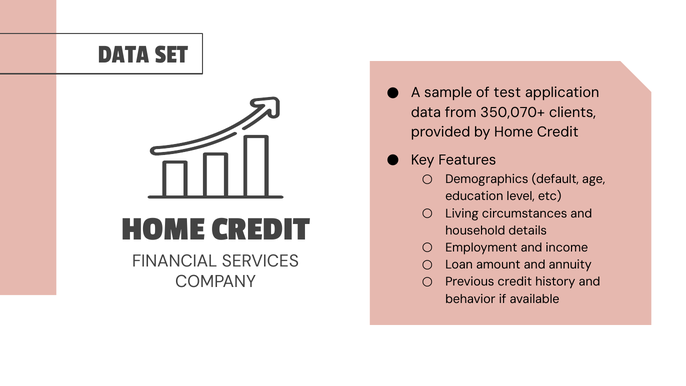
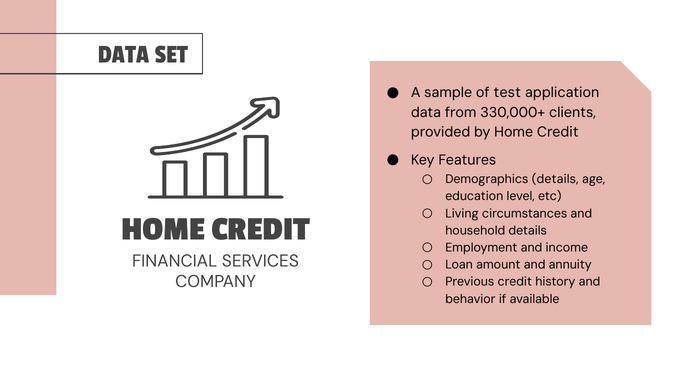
350,070+: 350,070+ -> 330,000+ (513, 112)
Demographics default: default -> details (555, 179)
